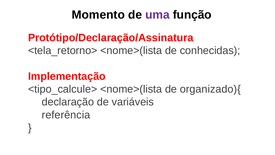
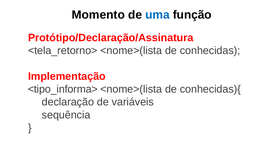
uma colour: purple -> blue (157, 15)
<tipo_calcule>: <tipo_calcule> -> <tipo_informa> (63, 89)
organizado){: organizado){ -> conhecidas){ (210, 89)
referência: referência -> sequência (66, 115)
